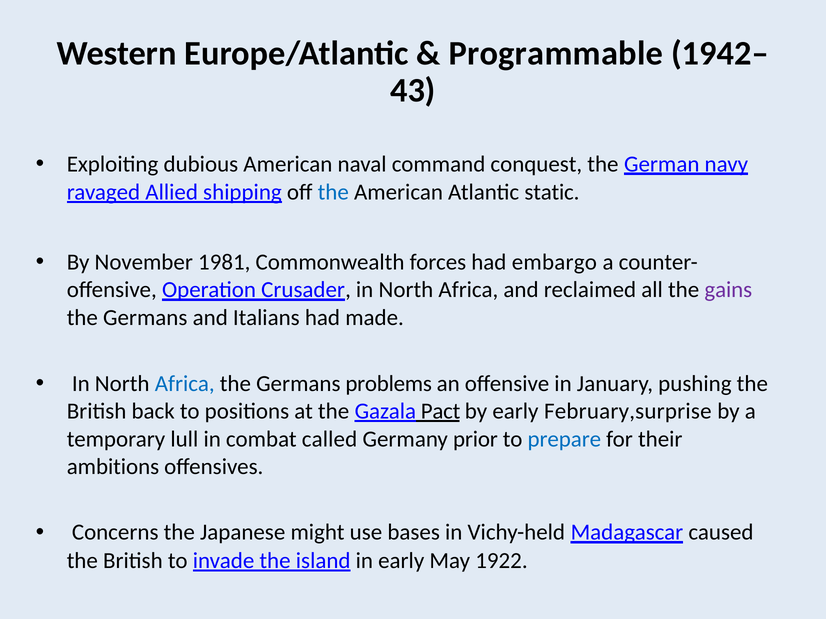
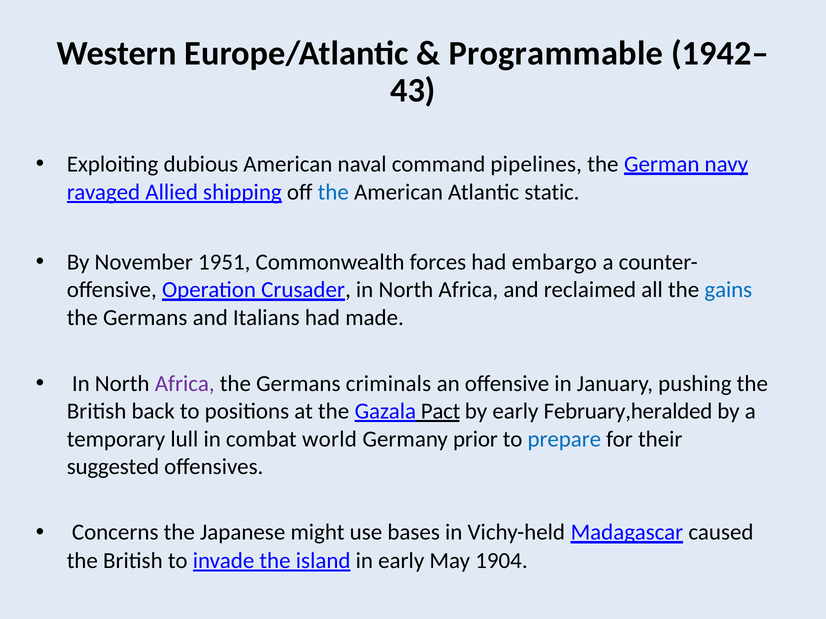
conquest: conquest -> pipelines (536, 164)
1981: 1981 -> 1951 (224, 262)
gains colour: purple -> blue (728, 290)
Africa colour: blue -> purple (185, 384)
problems: problems -> criminals (388, 384)
February,surprise: February,surprise -> February,heralded (628, 411)
called: called -> world (329, 440)
ambitions: ambitions -> suggested (113, 467)
1922: 1922 -> 1904 (501, 561)
